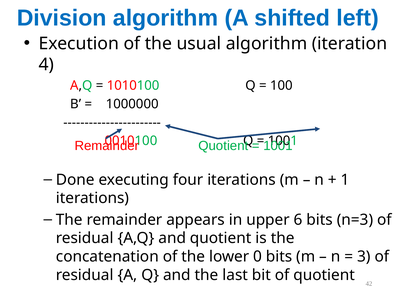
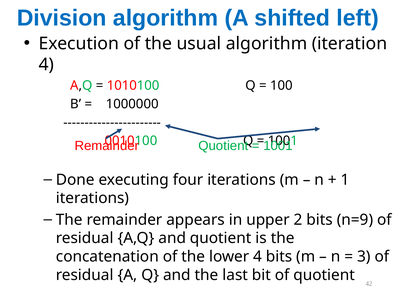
6: 6 -> 2 (298, 220)
n=3: n=3 -> n=9 (355, 220)
lower 0: 0 -> 4 (258, 257)
